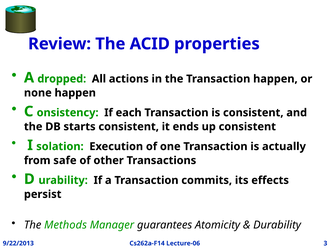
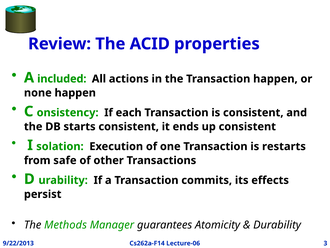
dropped: dropped -> included (62, 79)
actually: actually -> restarts (284, 146)
